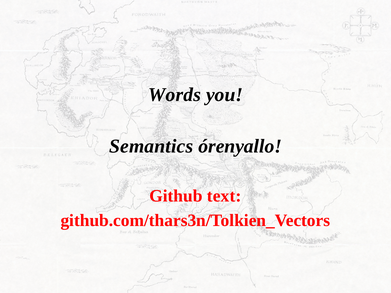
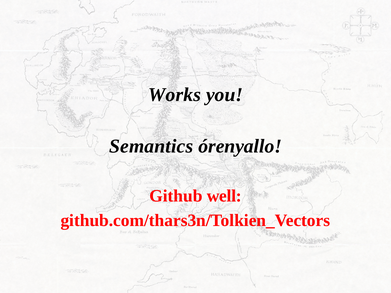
Words: Words -> Works (174, 95)
text: text -> well (224, 196)
